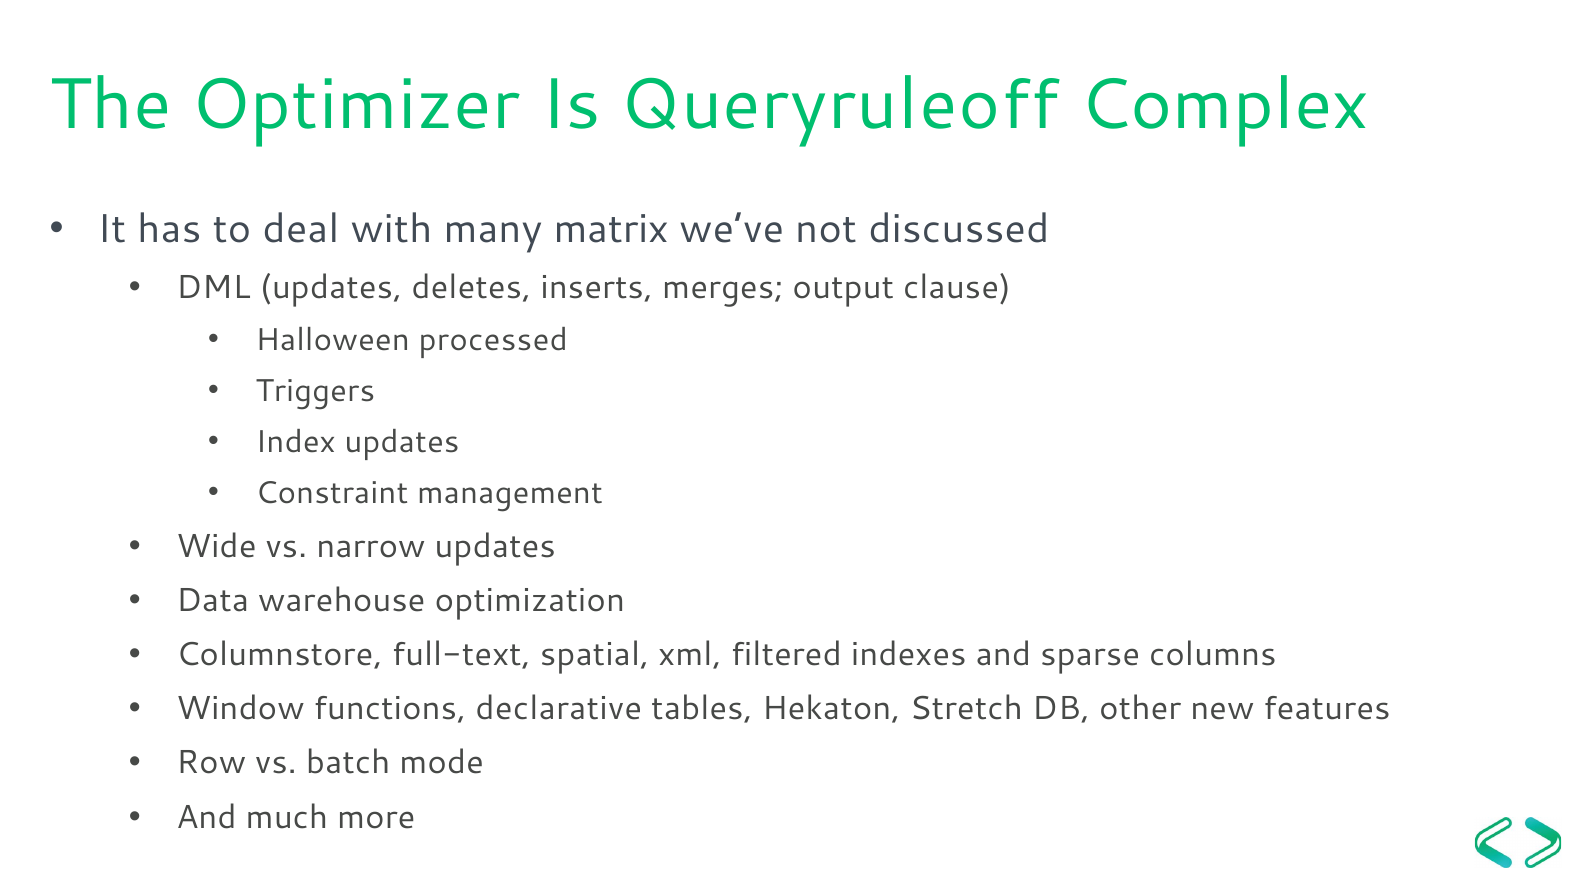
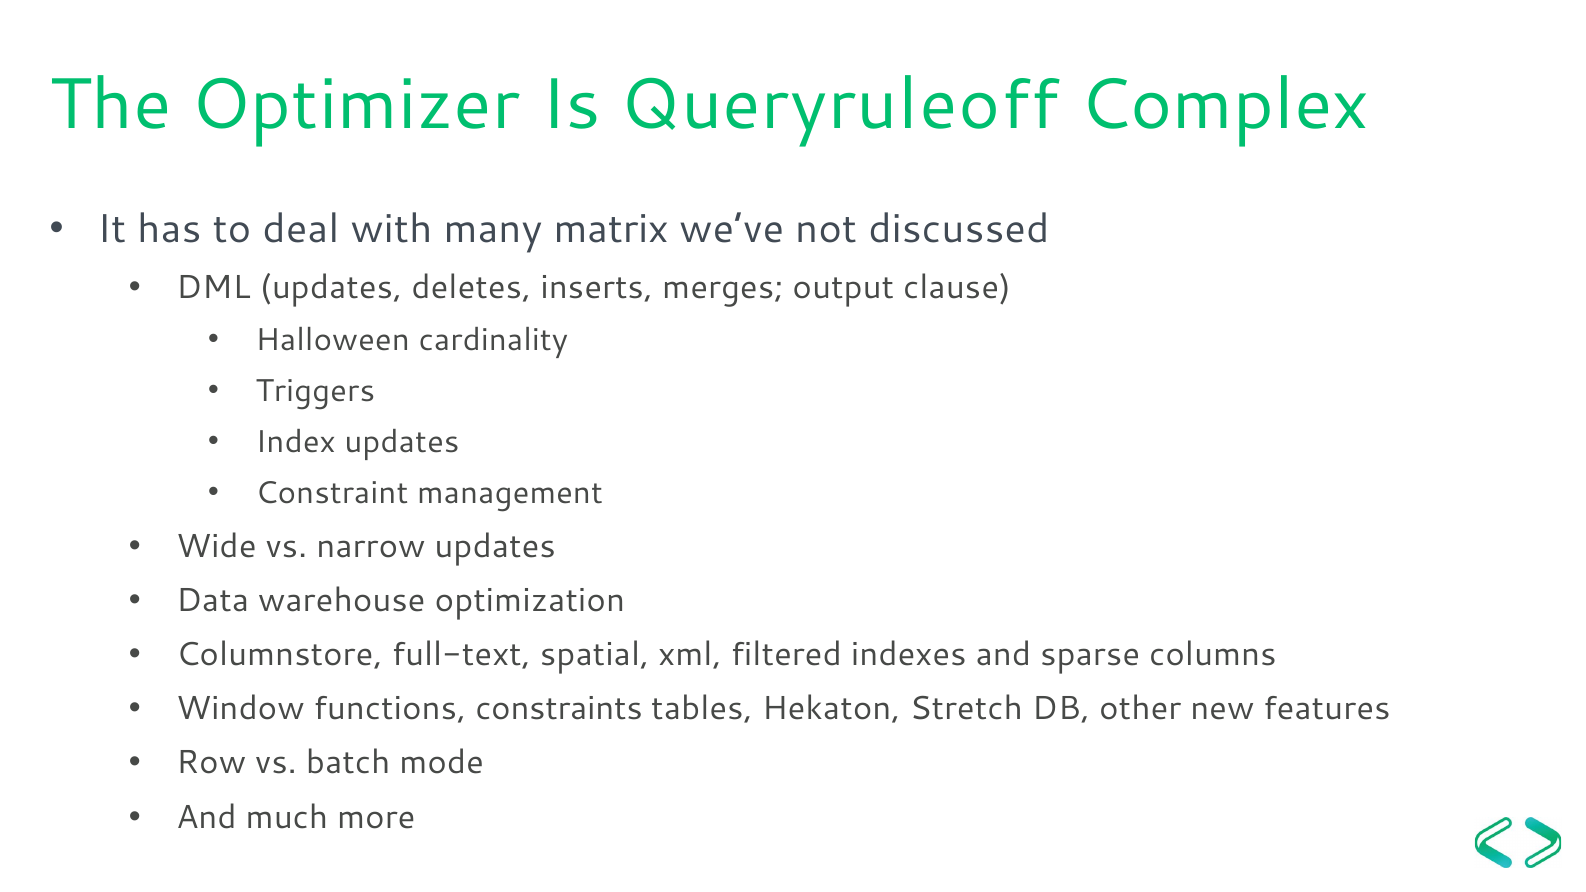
processed: processed -> cardinality (493, 340)
declarative: declarative -> constraints (559, 709)
